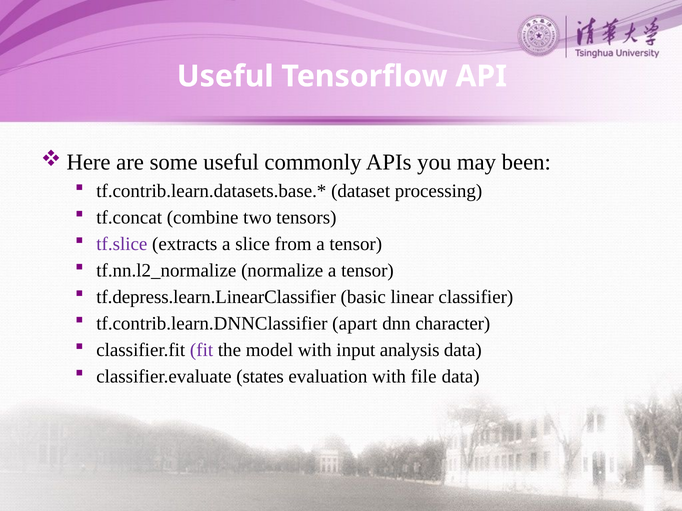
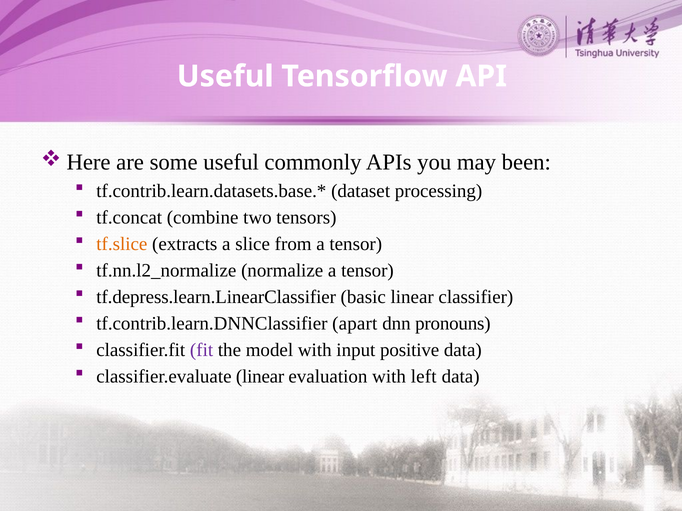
tf.slice colour: purple -> orange (122, 244)
character: character -> pronouns (453, 324)
analysis: analysis -> positive (410, 350)
classifier.evaluate states: states -> linear (260, 377)
file: file -> left (424, 377)
